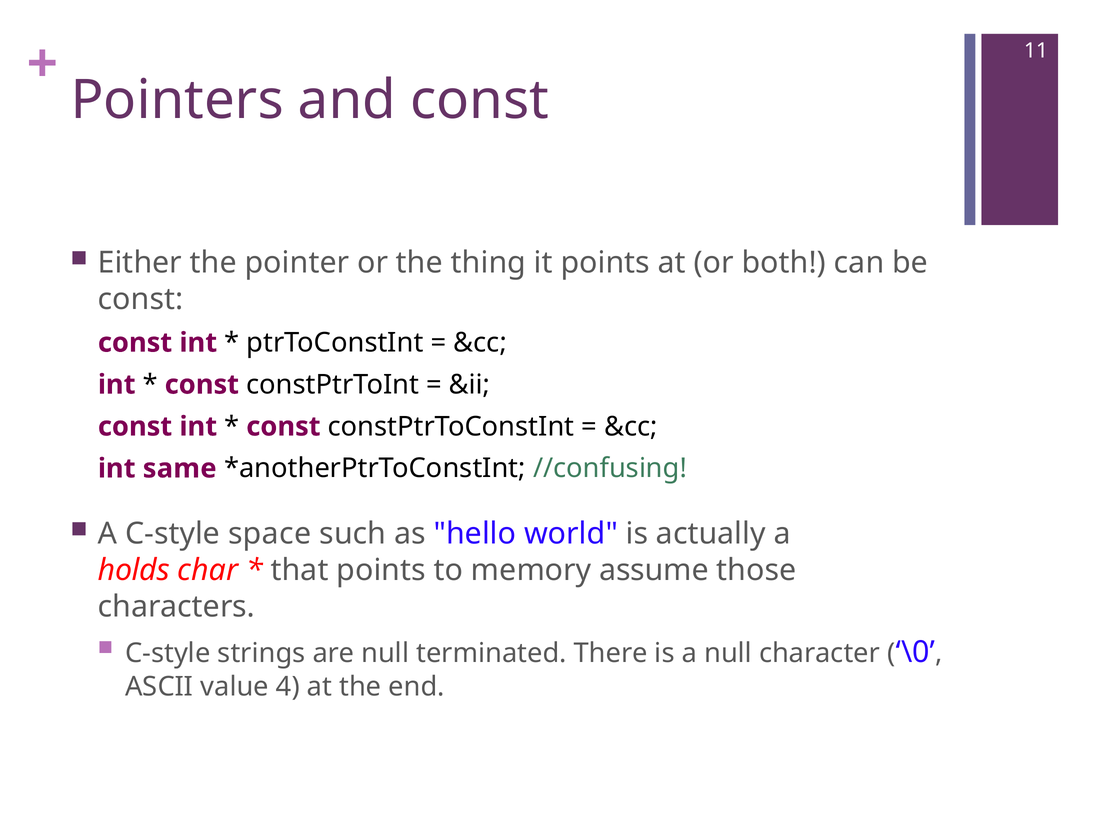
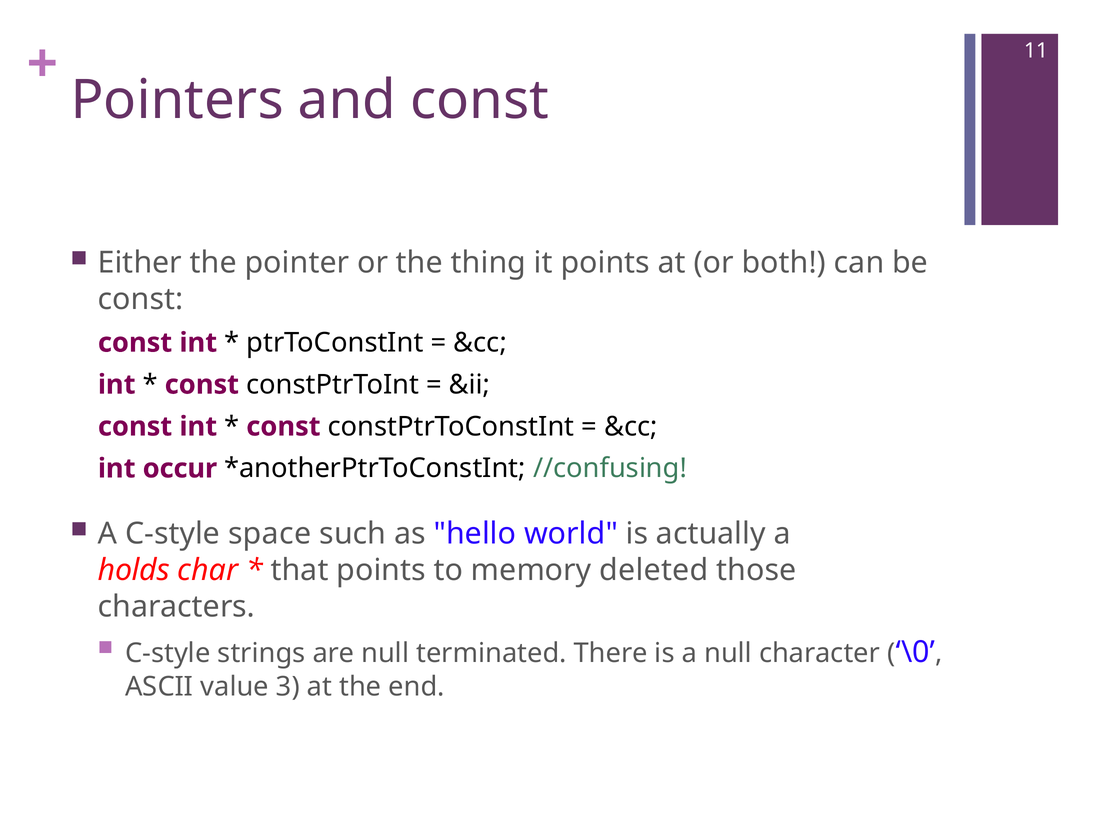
same: same -> occur (180, 468)
assume: assume -> deleted (654, 570)
4: 4 -> 3 (288, 686)
